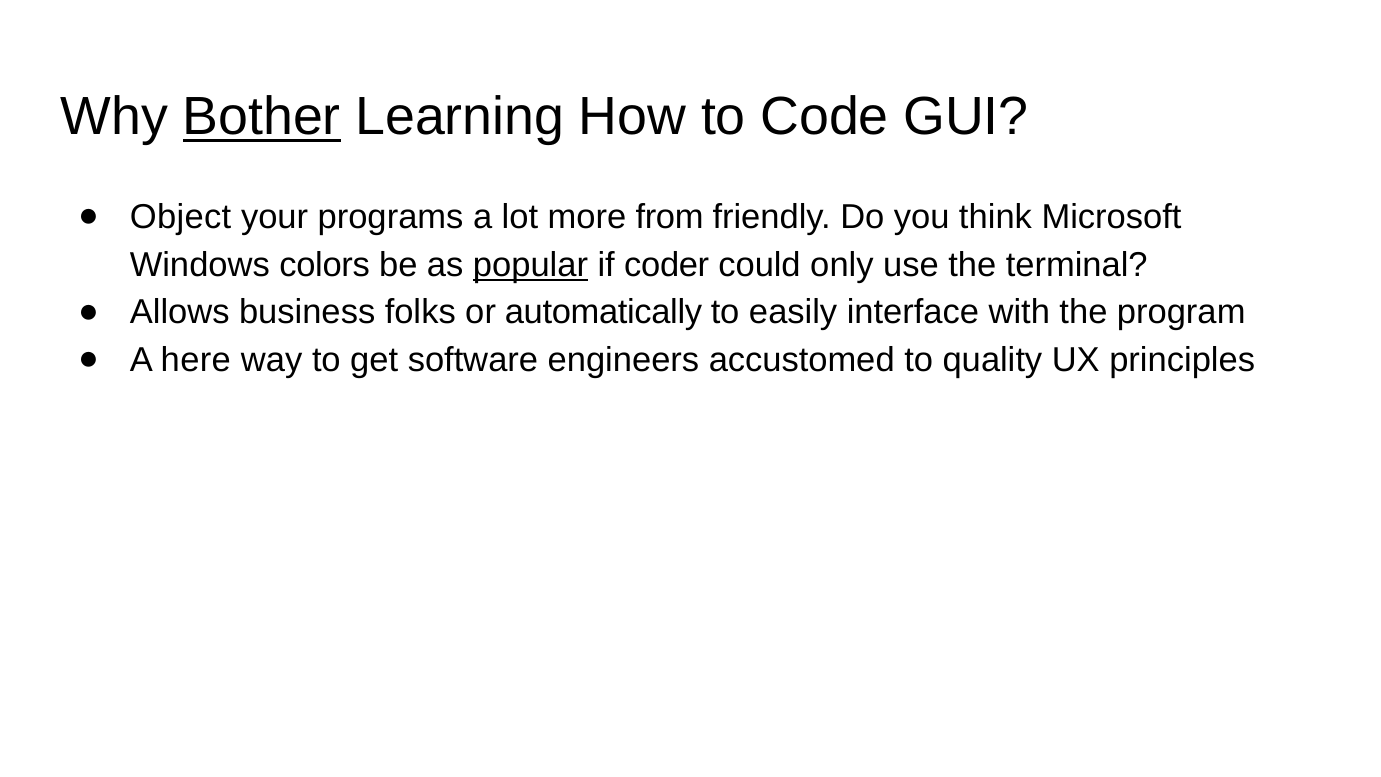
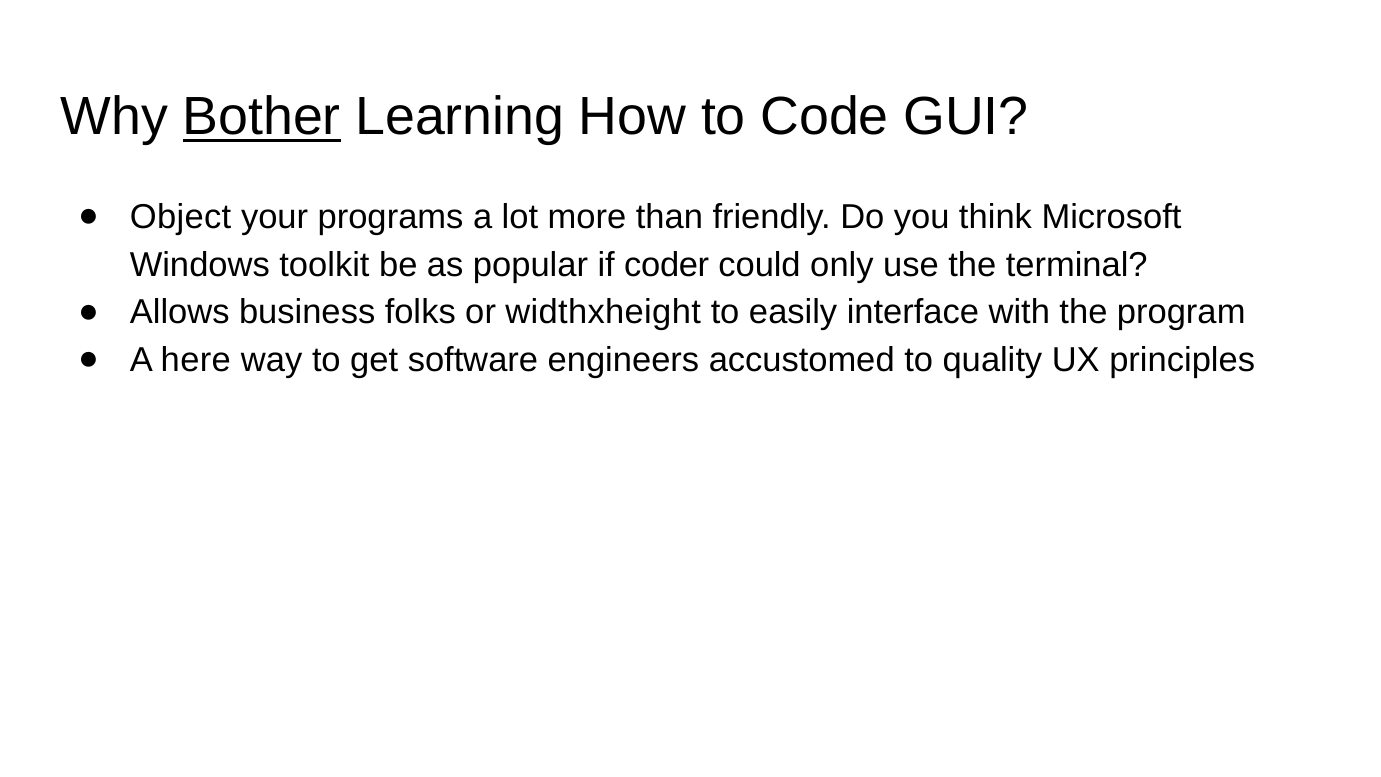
from: from -> than (669, 217)
colors: colors -> toolkit (324, 265)
popular underline: present -> none (530, 265)
automatically: automatically -> widthxheight (603, 312)
